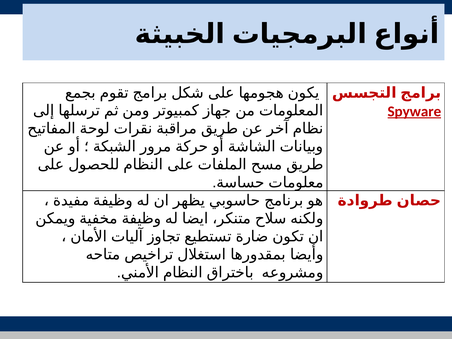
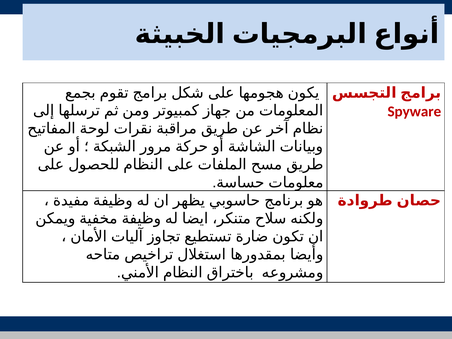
Spyware underline: present -> none (414, 111)
